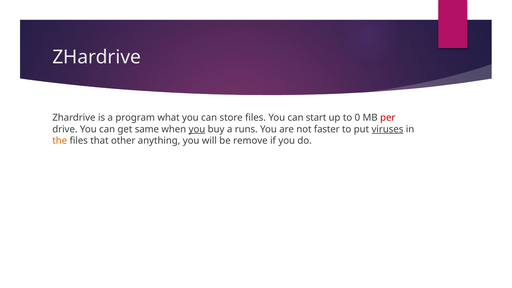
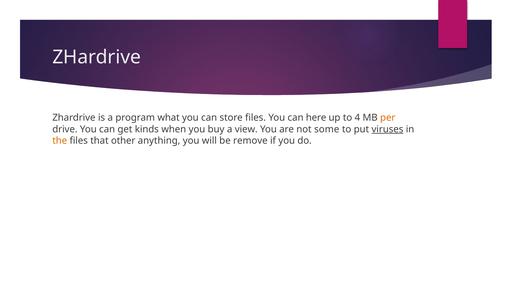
start: start -> here (316, 118)
0: 0 -> 4 (357, 118)
per colour: red -> orange (388, 118)
same: same -> kinds (147, 129)
you underline: present -> none (197, 129)
runs: runs -> view (246, 129)
faster: faster -> some (327, 129)
